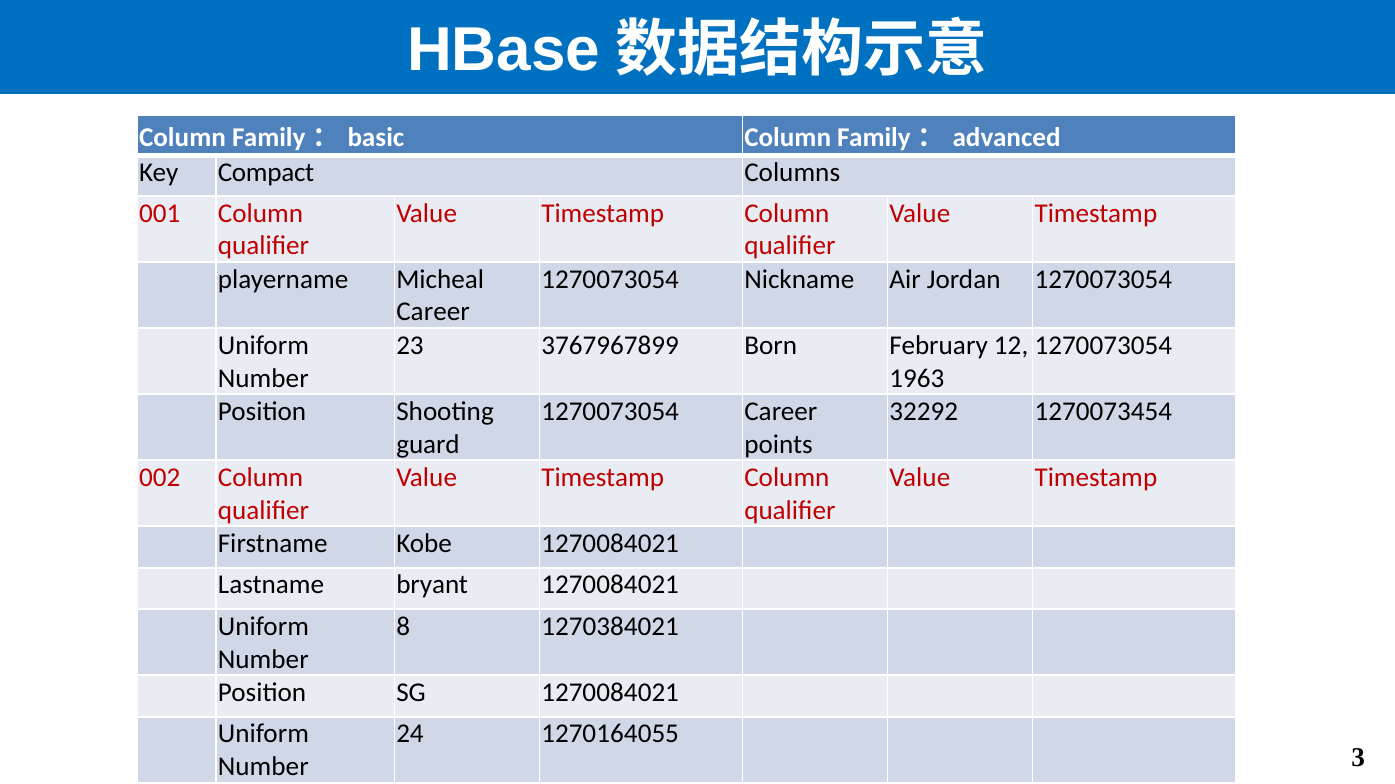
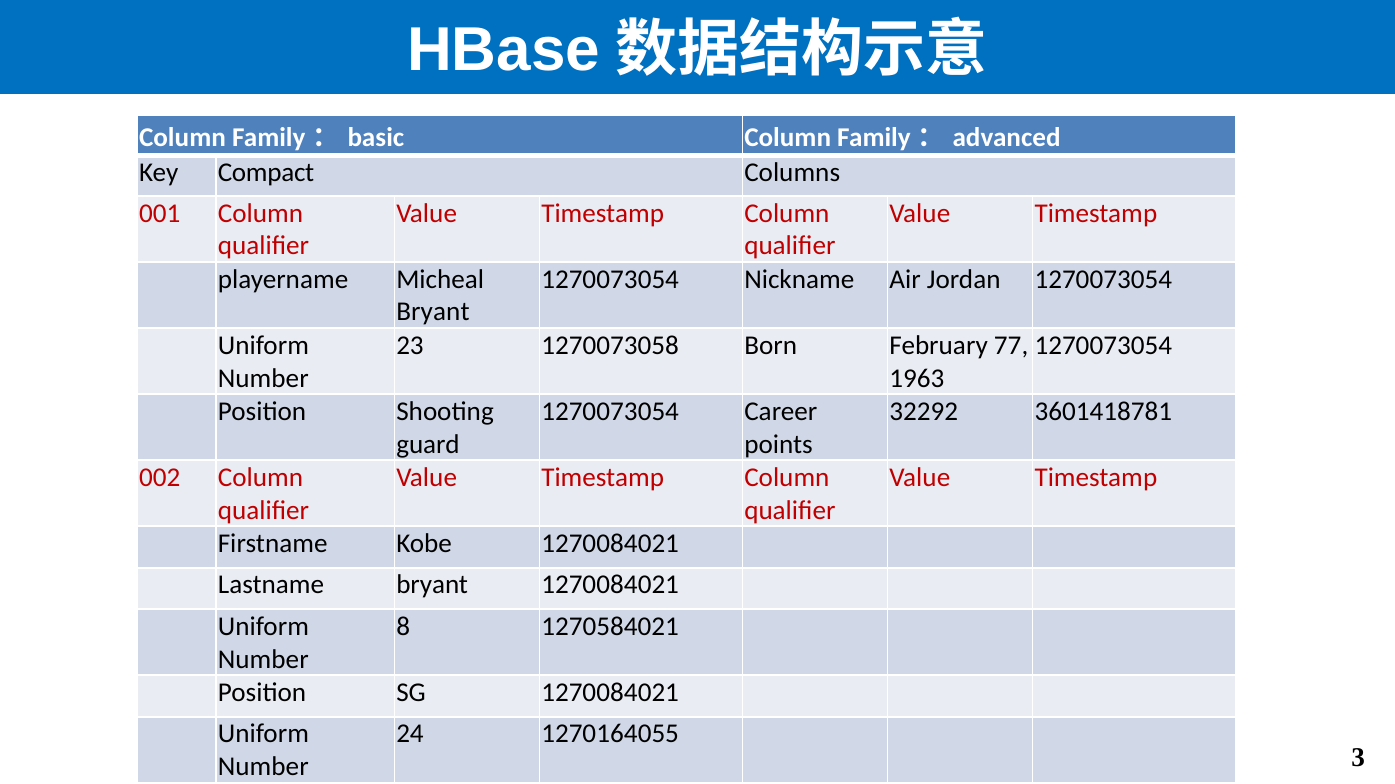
Career: Career -> Bryant (433, 312)
3767967899: 3767967899 -> 1270073058 (610, 345)
12: 12 -> 77 (1011, 345)
1270073454: 1270073454 -> 3601418781 (1103, 411)
1270384021: 1270384021 -> 1270584021 (610, 627)
